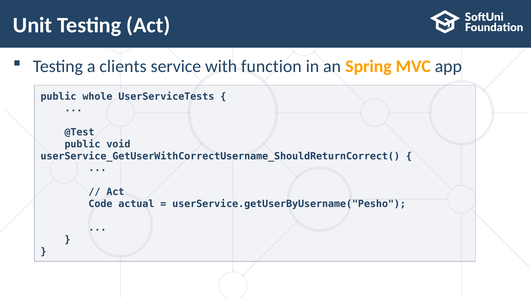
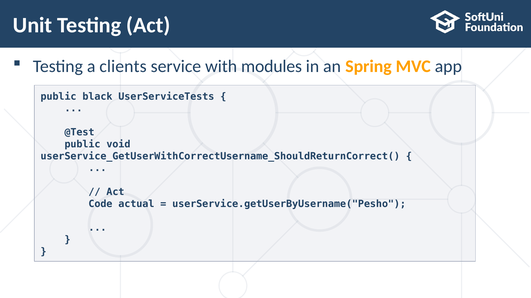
function: function -> modules (272, 67)
whole: whole -> black (97, 97)
